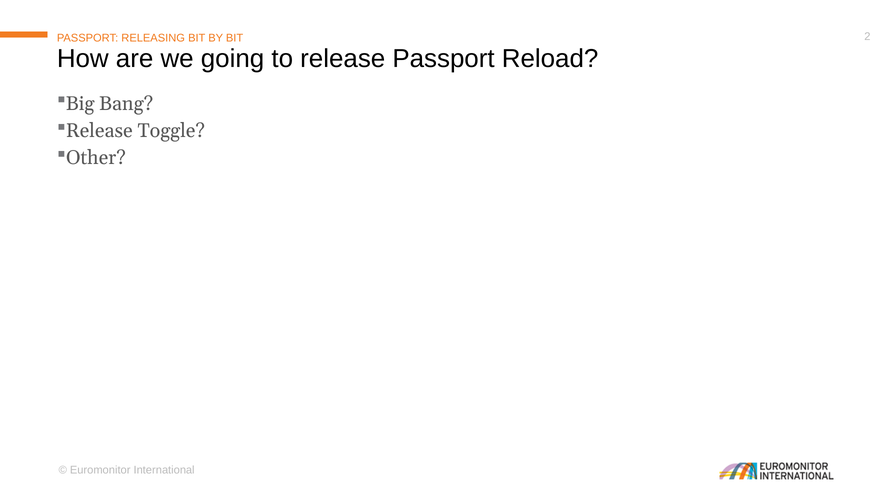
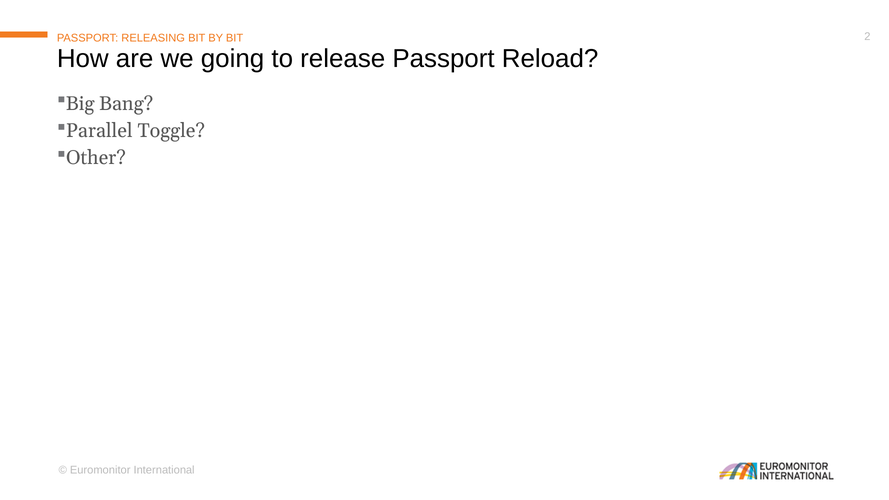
Release: Release -> Parallel (99, 131)
